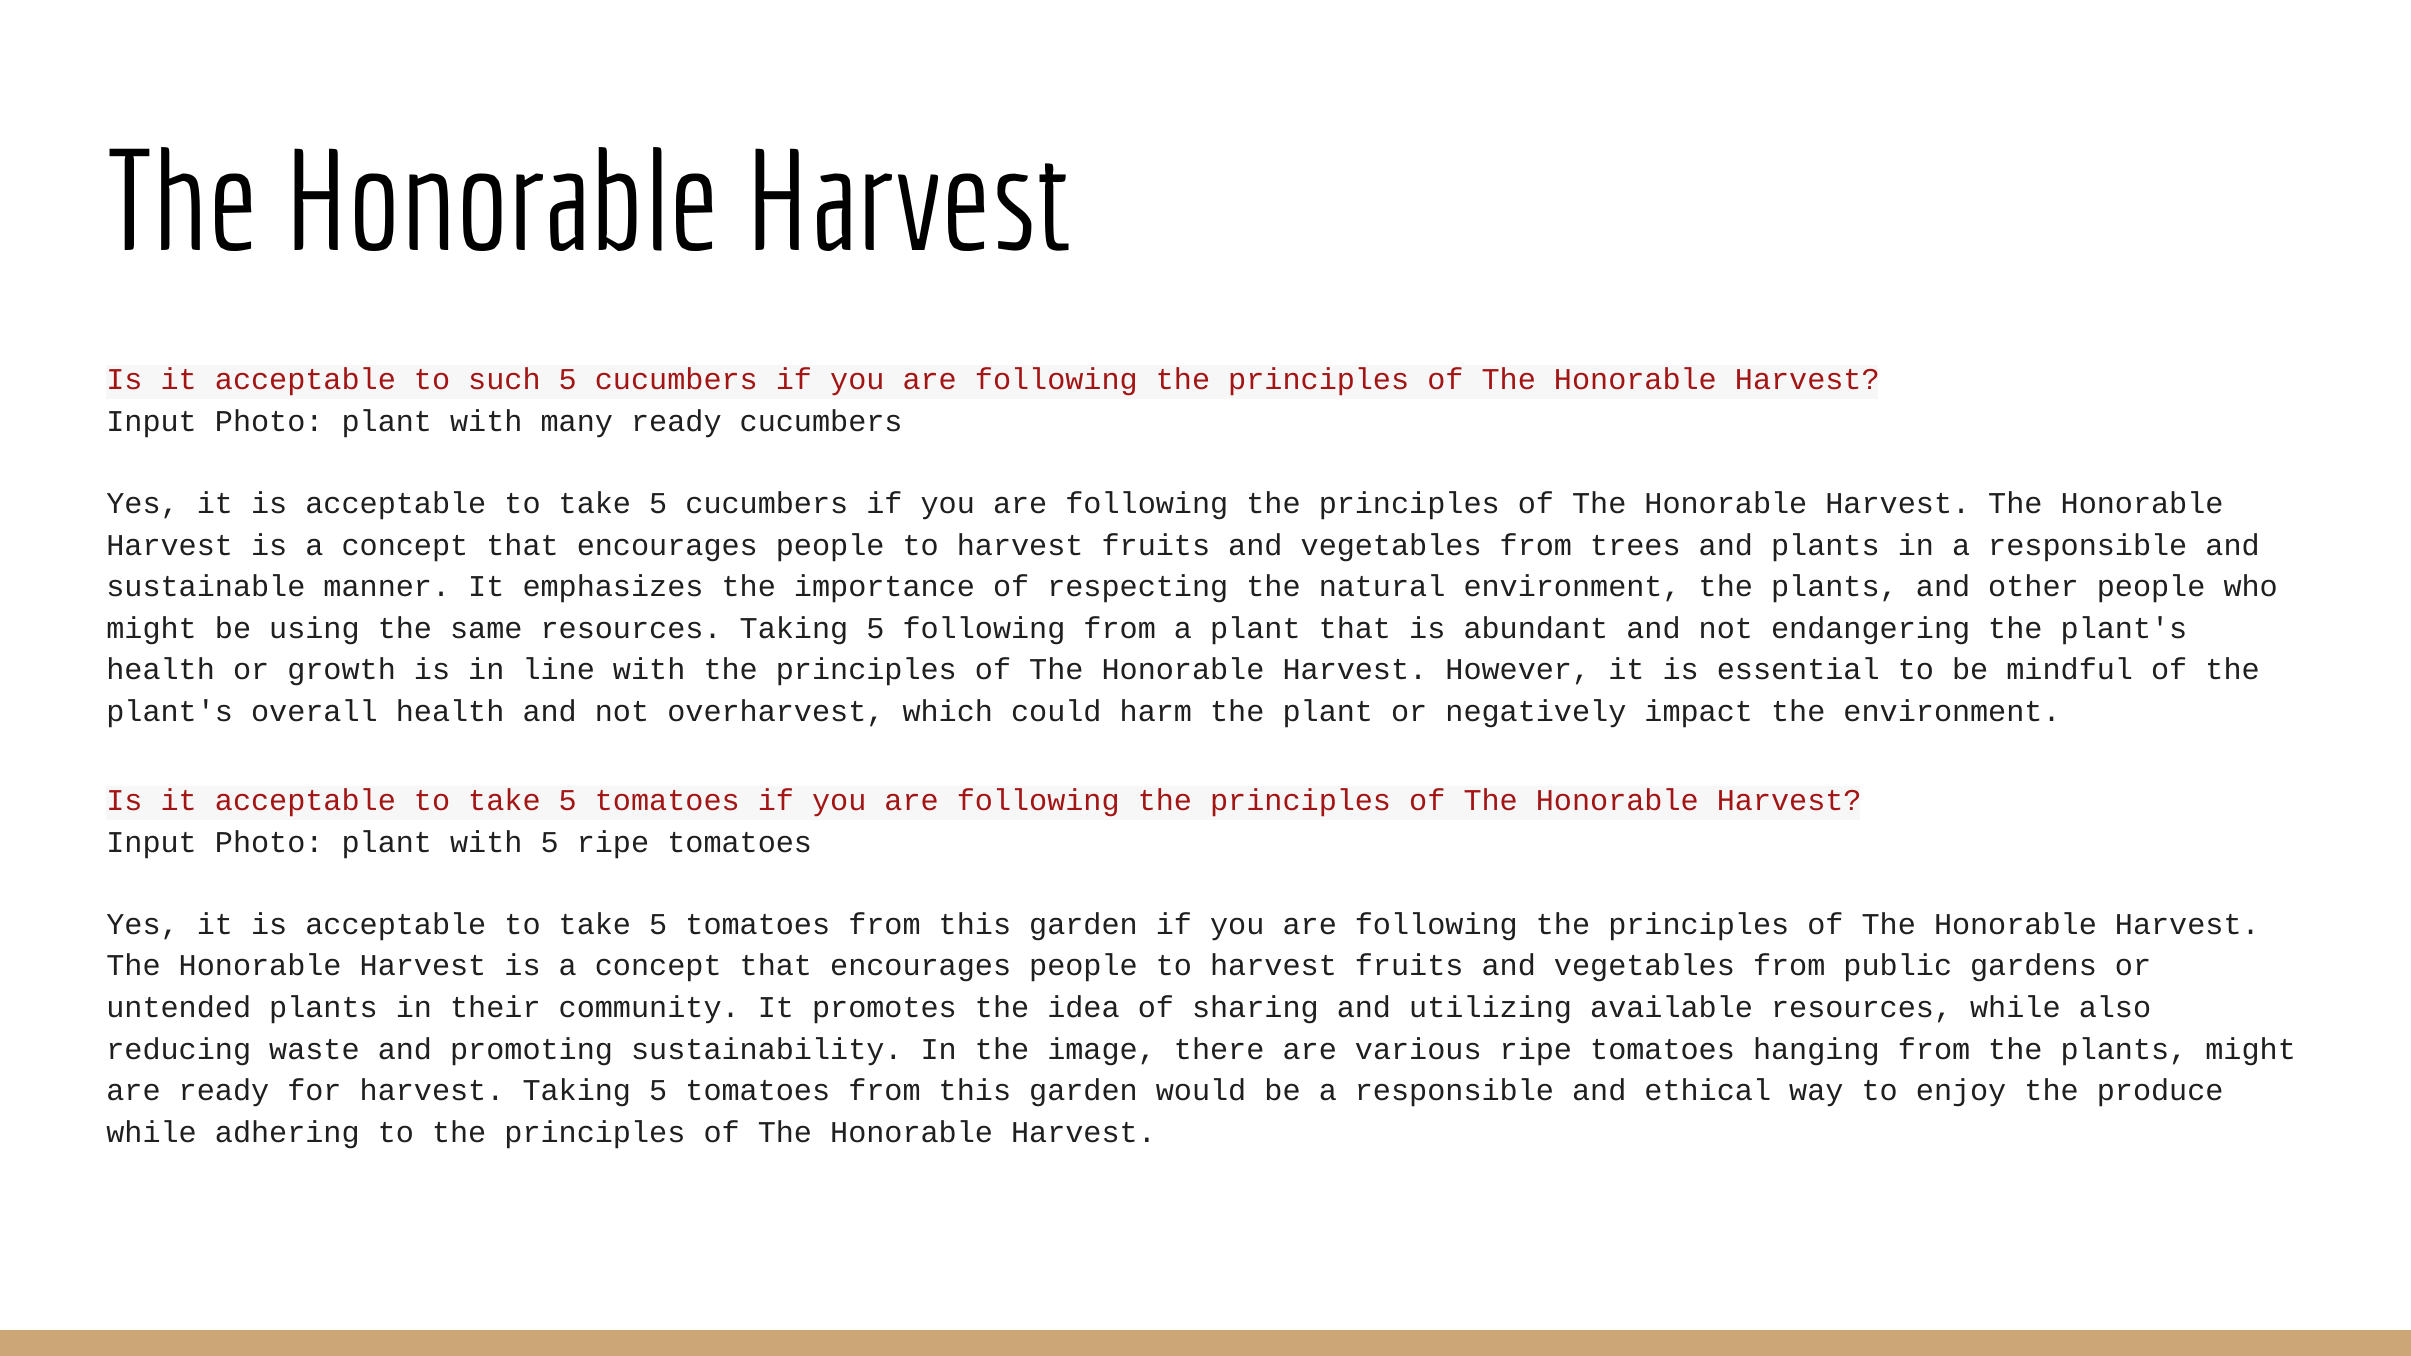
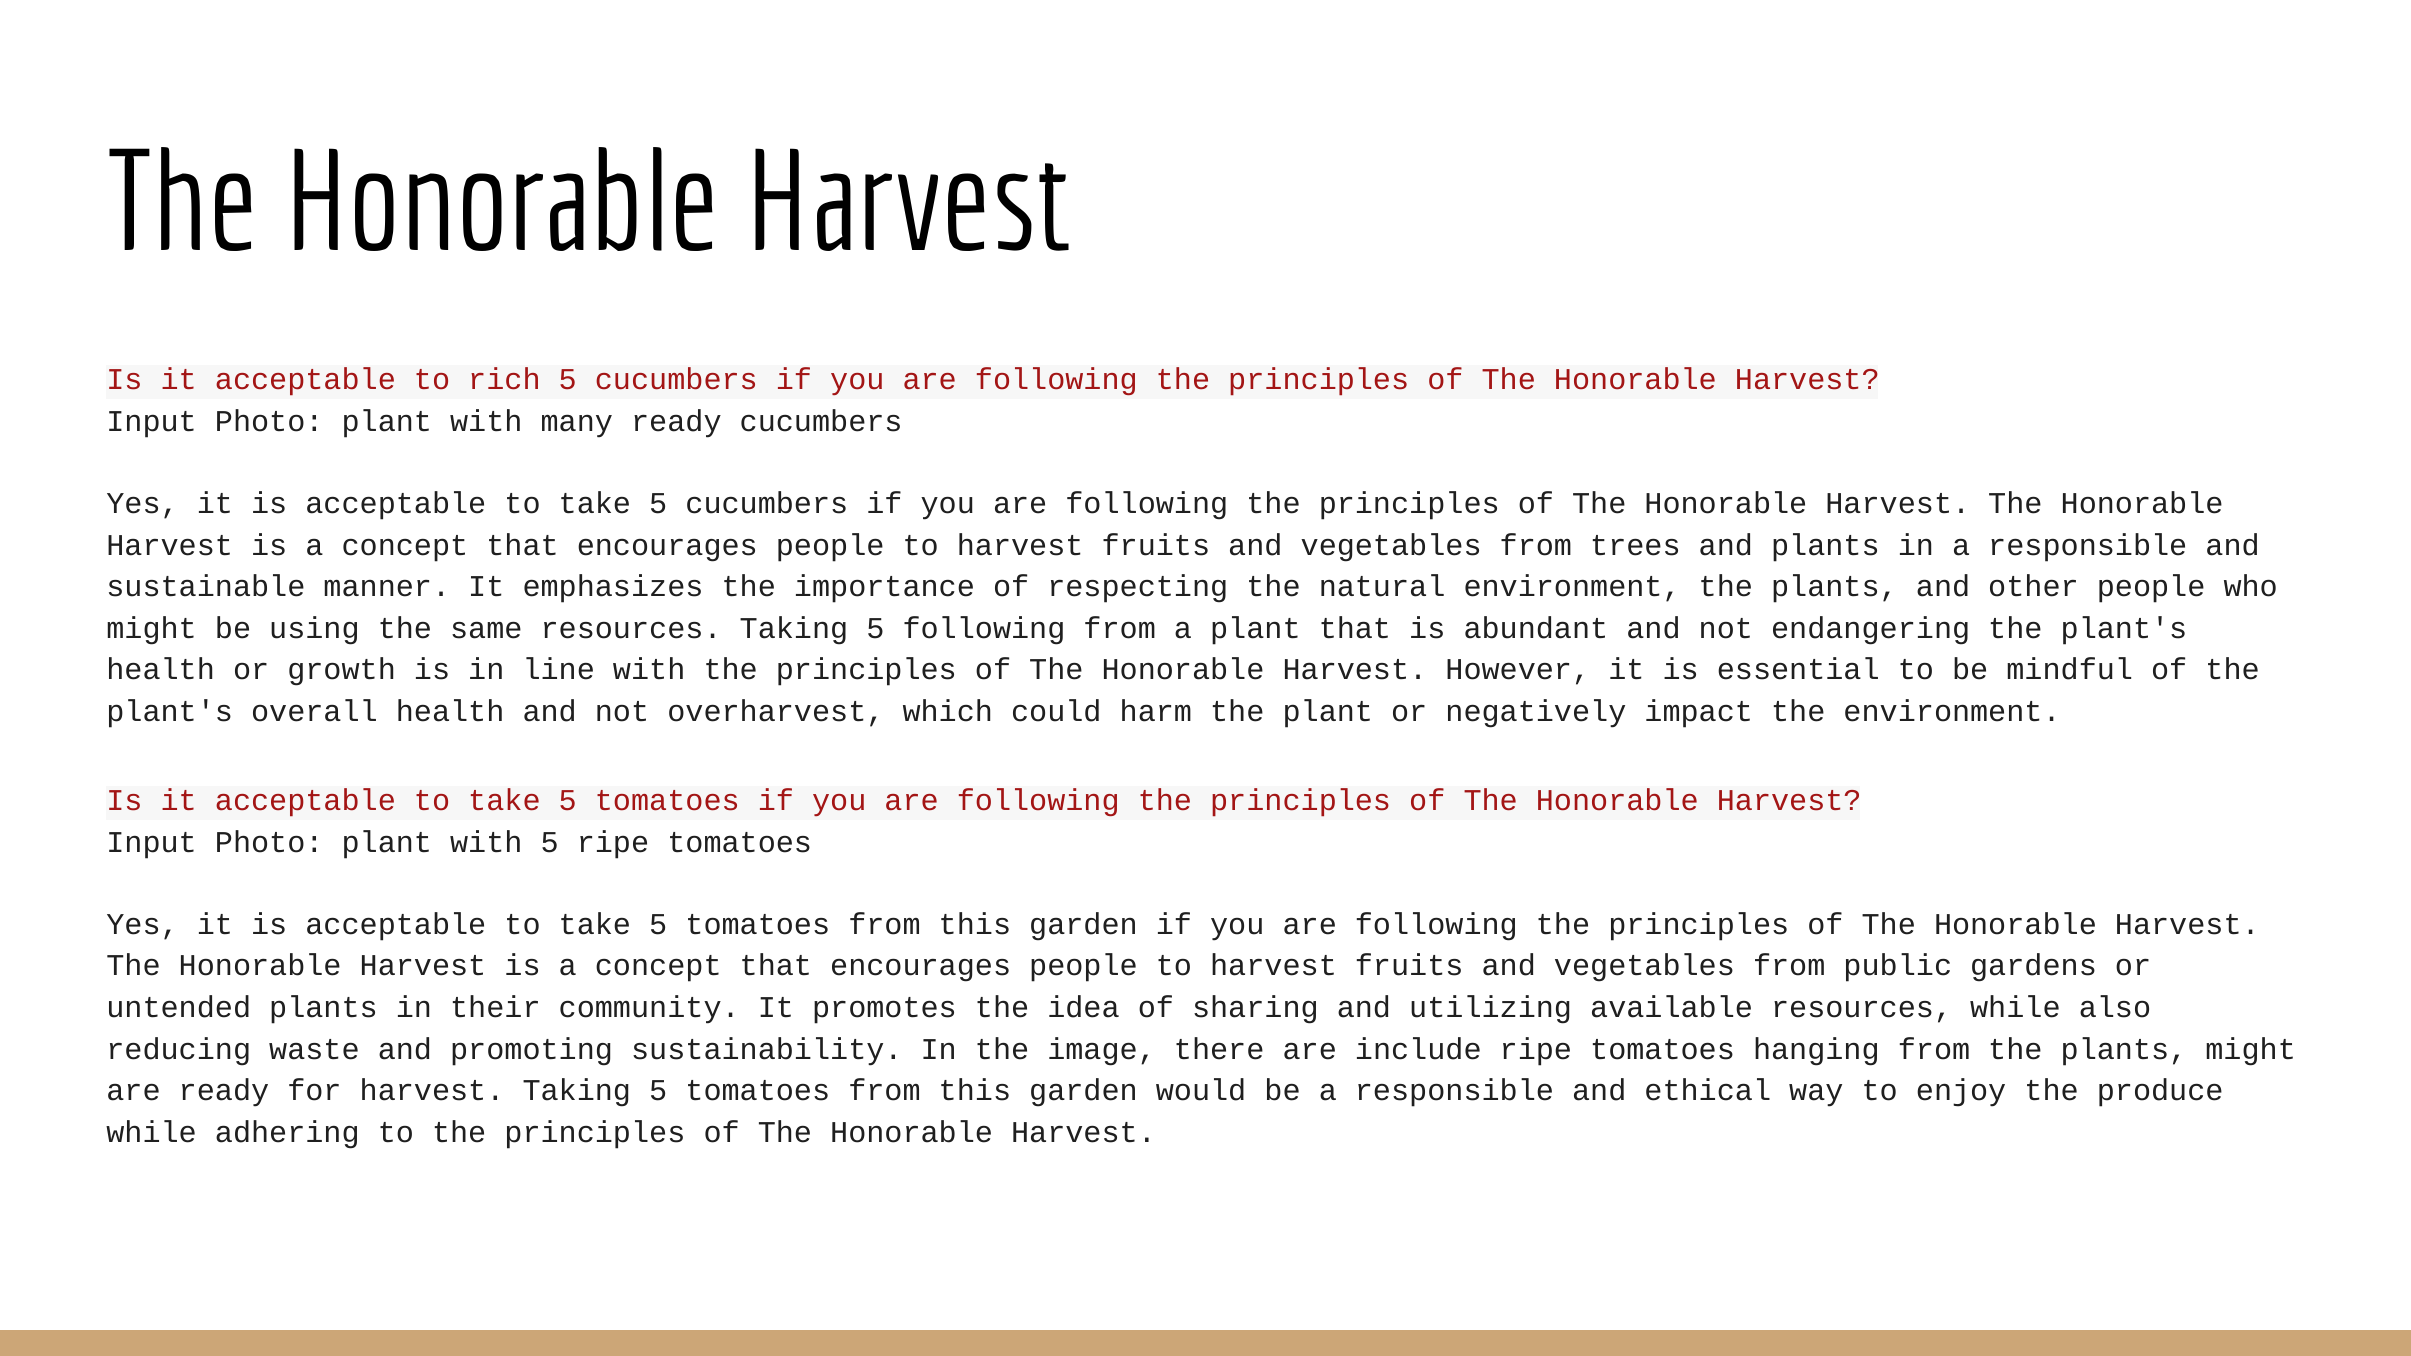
such: such -> rich (504, 380)
various: various -> include (1418, 1049)
